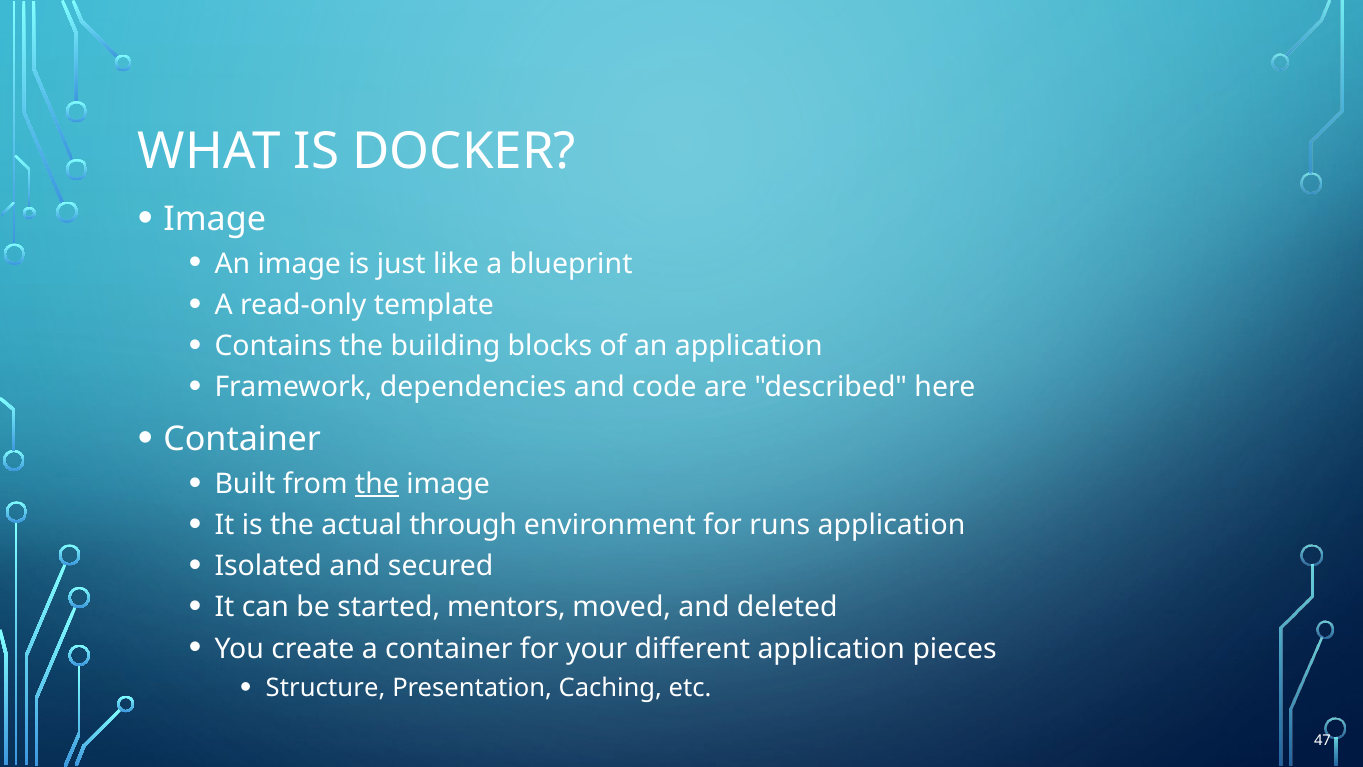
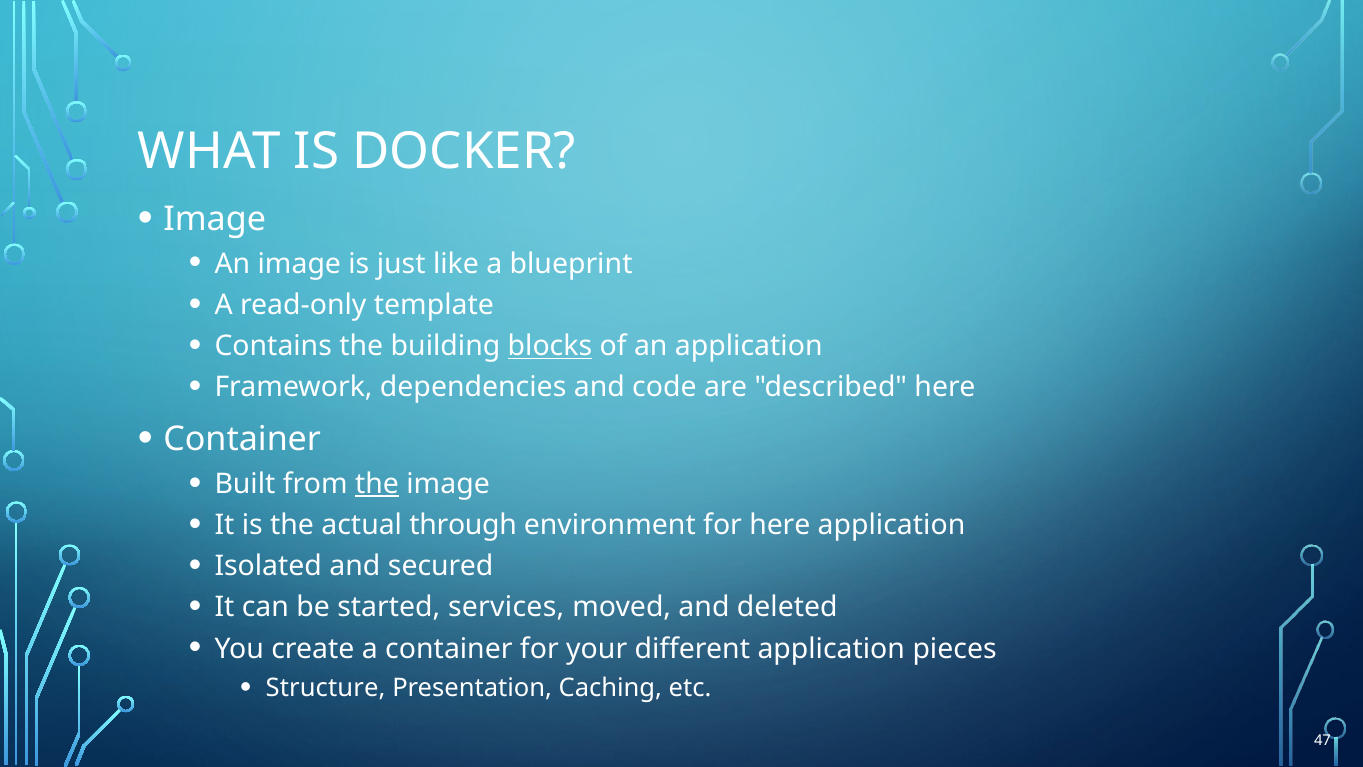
blocks underline: none -> present (550, 346)
for runs: runs -> here (780, 525)
mentors: mentors -> services (506, 607)
